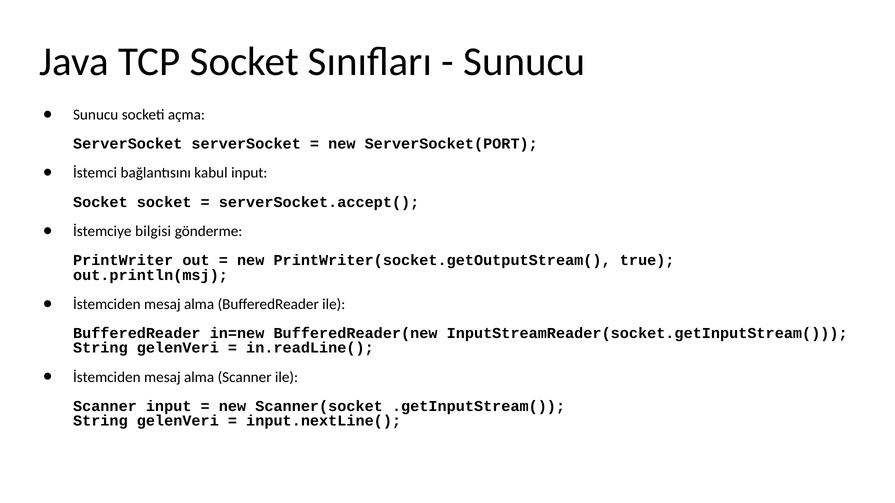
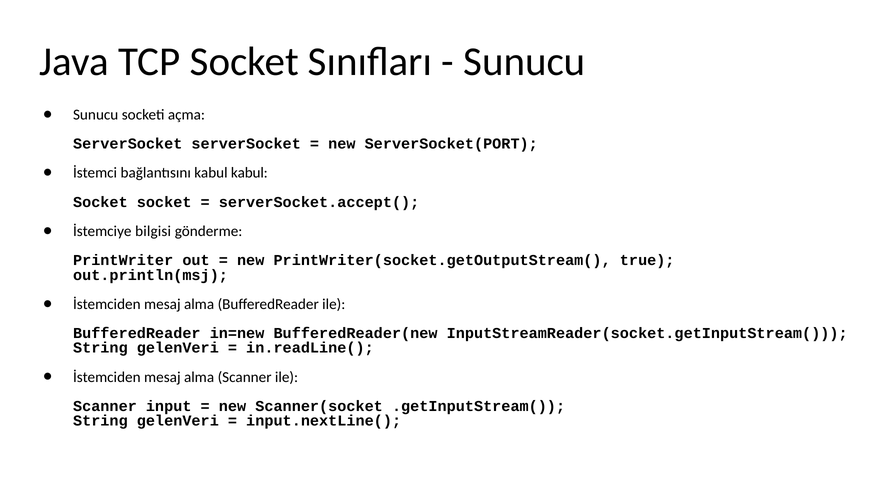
kabul input: input -> kabul (249, 173)
